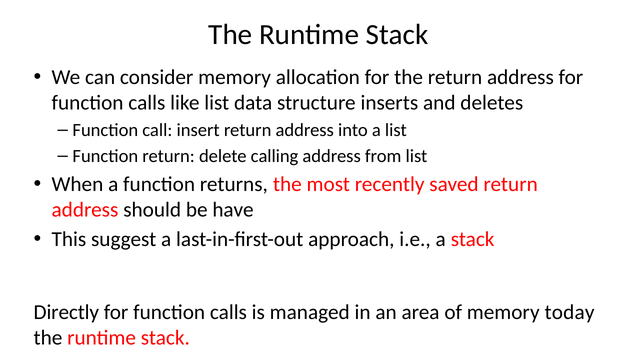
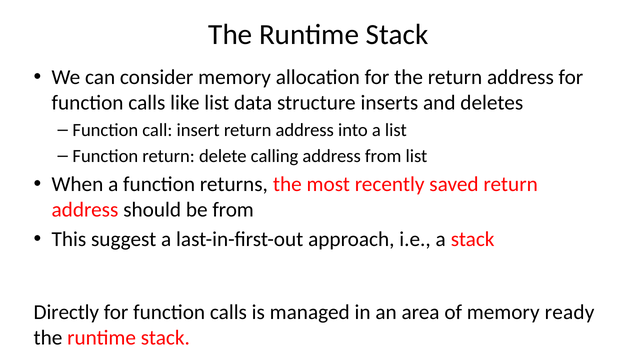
be have: have -> from (233, 210)
today: today -> ready (570, 313)
